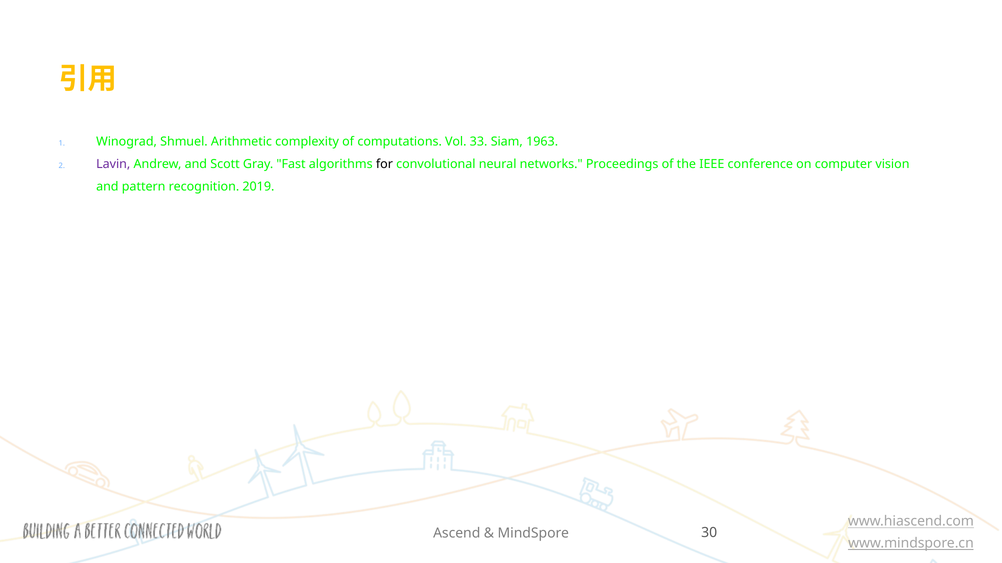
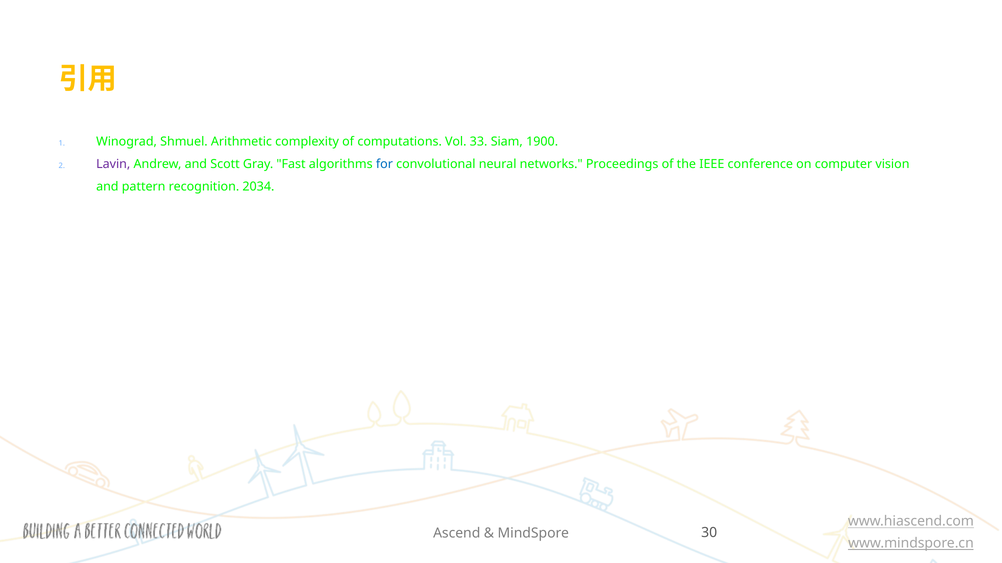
1963: 1963 -> 1900 (542, 142)
for colour: black -> blue (384, 164)
2019: 2019 -> 2034 (258, 187)
